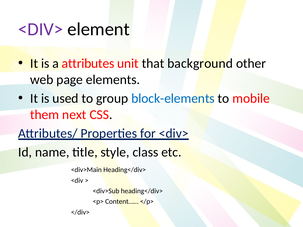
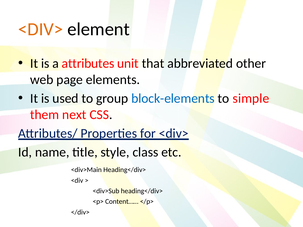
<DIV> colour: purple -> orange (41, 29)
background: background -> abbreviated (200, 64)
mobile: mobile -> simple (251, 99)
